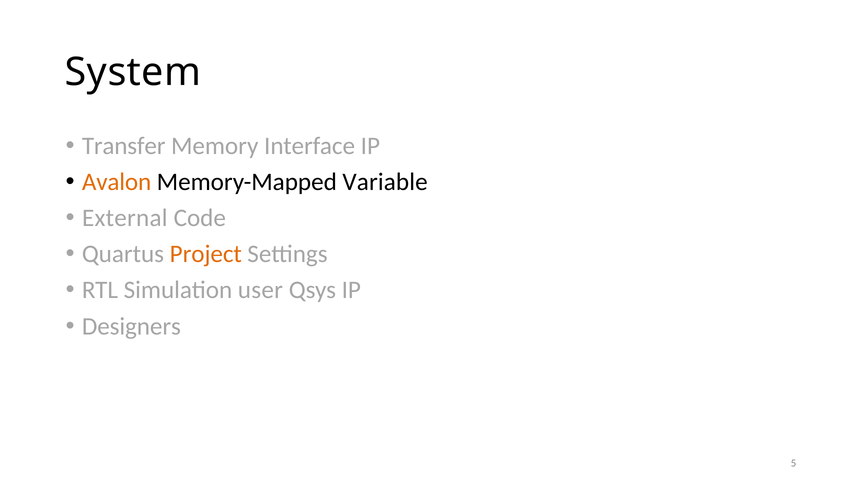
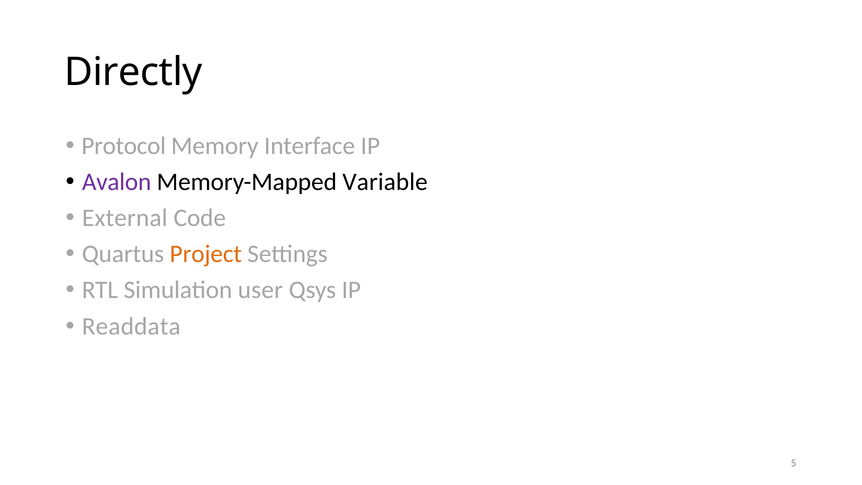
System: System -> Directly (133, 72)
Transfer: Transfer -> Protocol (124, 146)
Avalon colour: orange -> purple (117, 182)
Designers: Designers -> Readdata (131, 326)
